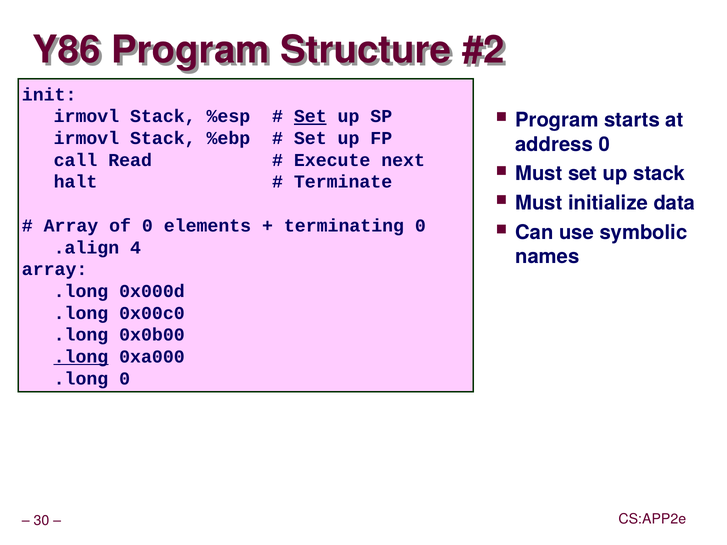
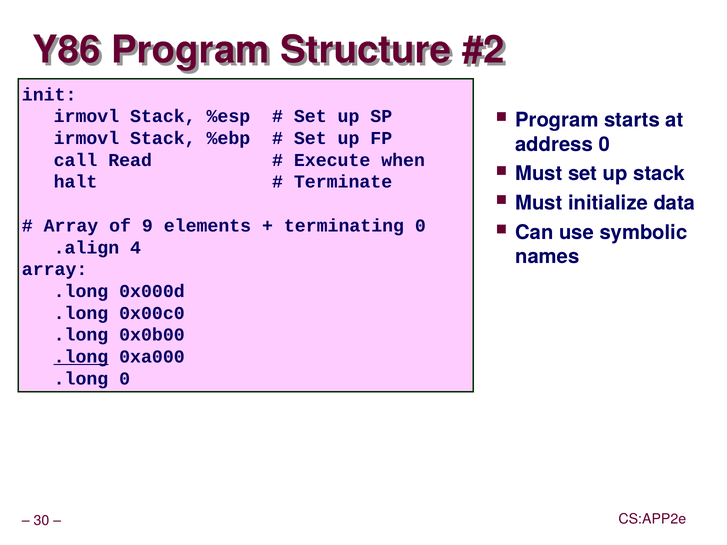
Set underline: present -> none (310, 116)
next: next -> when (403, 160)
of 0: 0 -> 9 (147, 226)
